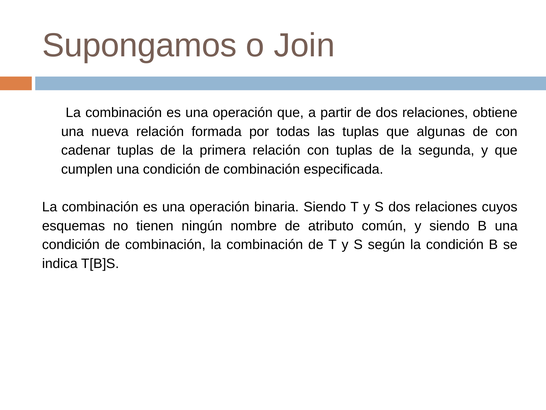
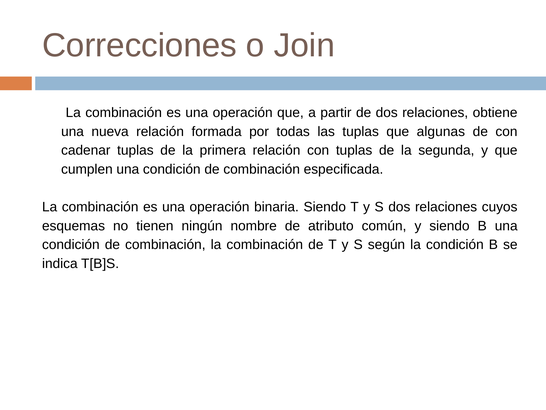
Supongamos: Supongamos -> Correcciones (139, 46)
